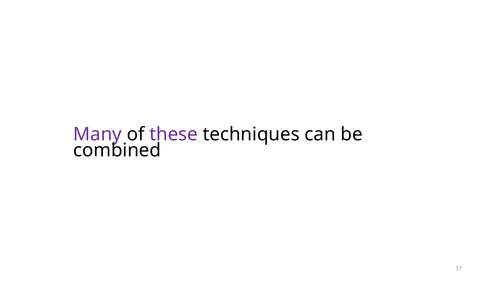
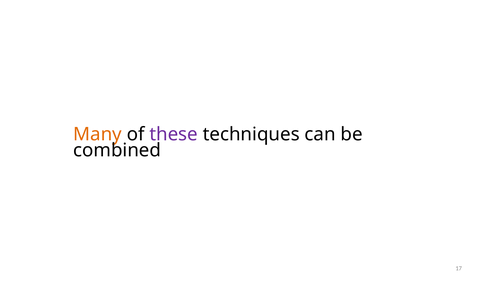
Many colour: purple -> orange (98, 134)
